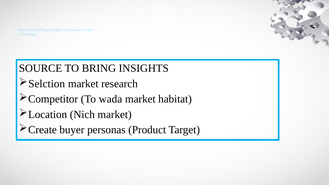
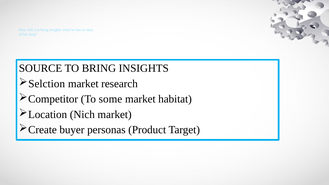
wada: wada -> some (110, 99)
